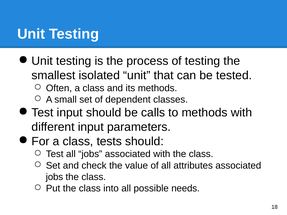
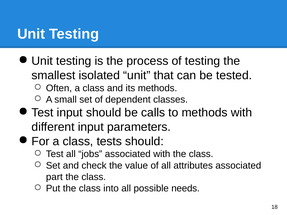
jobs: jobs -> part (54, 177)
